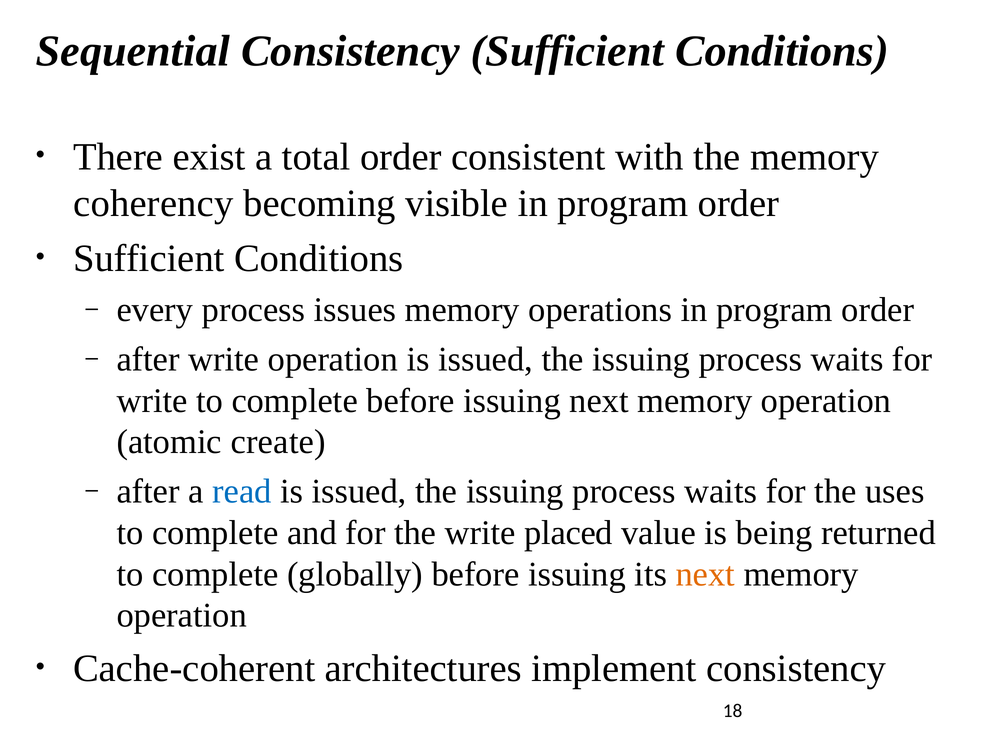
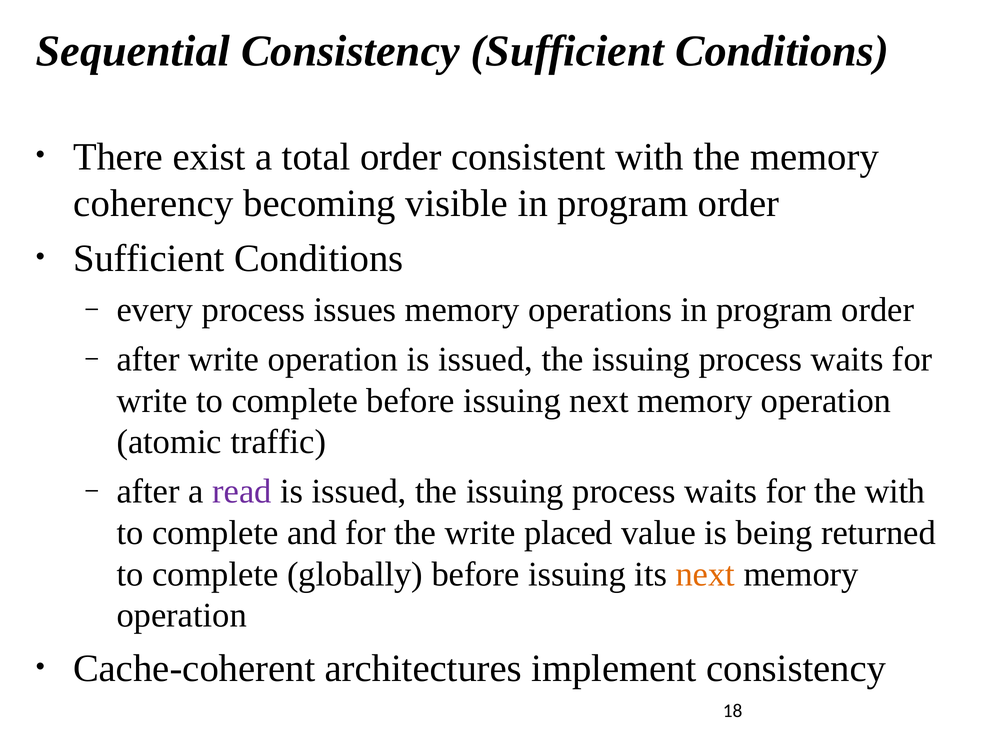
create: create -> traffic (278, 442)
read colour: blue -> purple (242, 491)
the uses: uses -> with (895, 491)
